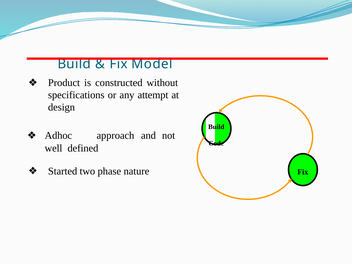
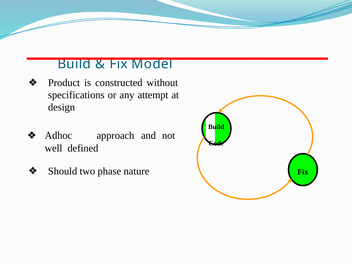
Started: Started -> Should (63, 171)
